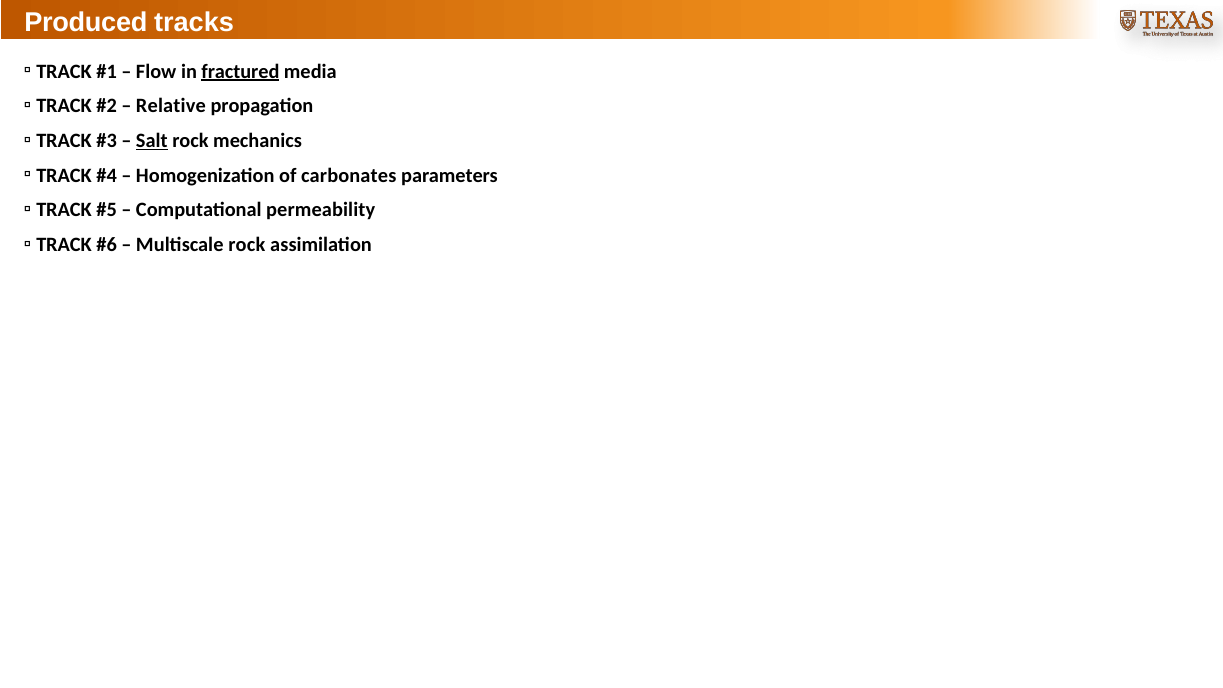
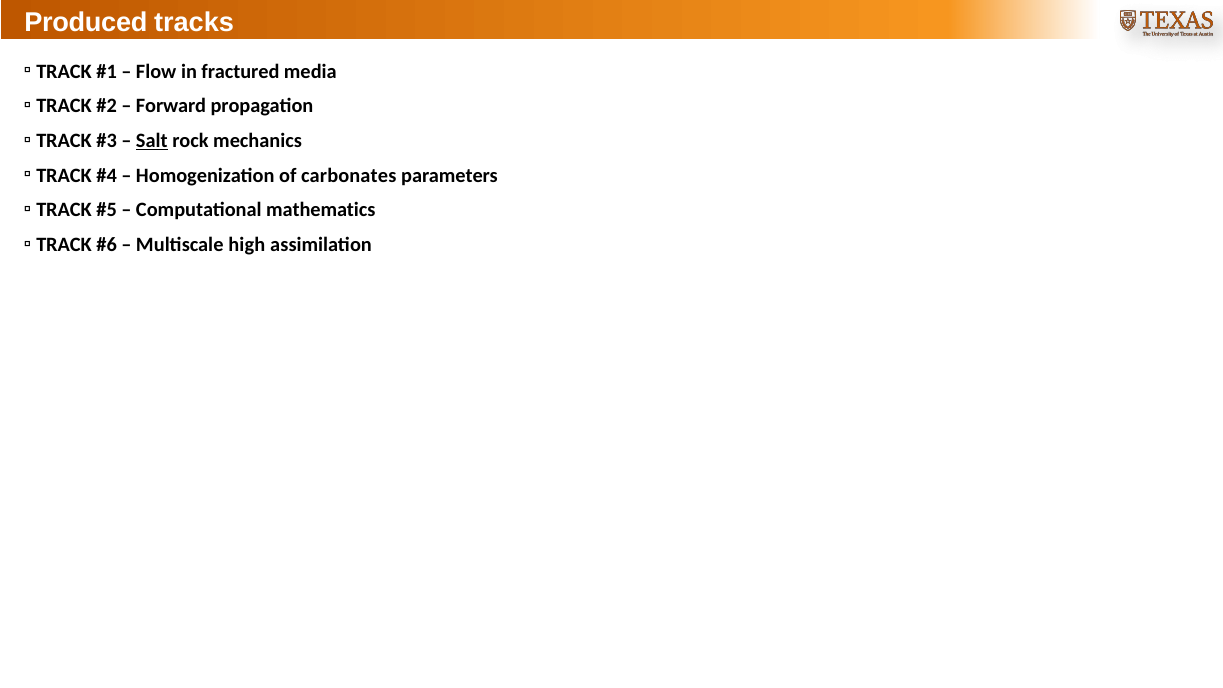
fractured underline: present -> none (240, 71)
Relative: Relative -> Forward (171, 106)
permeability: permeability -> mathematics (321, 210)
Multiscale rock: rock -> high (247, 245)
